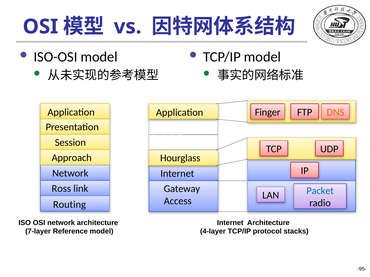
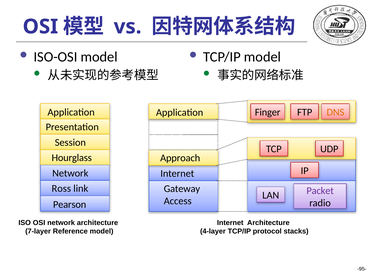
Approach: Approach -> Hourglass (72, 158)
Hourglass: Hourglass -> Approach (180, 158)
Packet colour: blue -> purple (320, 191)
Routing: Routing -> Pearson (70, 205)
